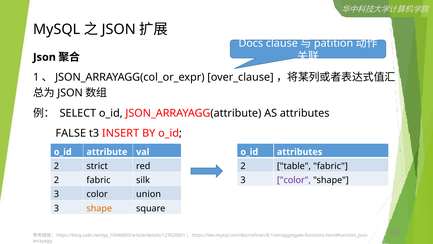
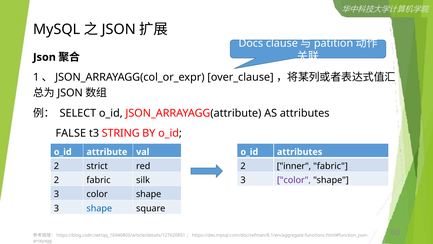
INSERT: INSERT -> STRING (121, 133)
table: table -> inner (294, 166)
union: union -> shape (149, 194)
shape colour: orange -> blue (99, 208)
